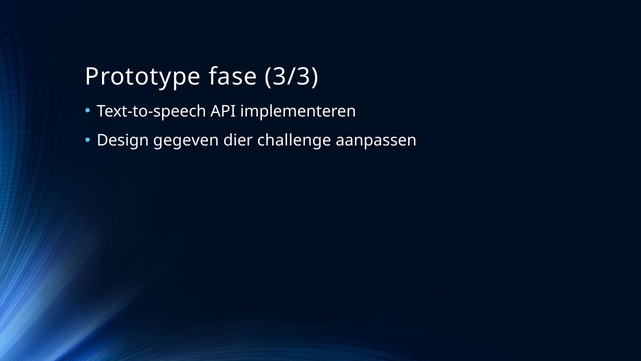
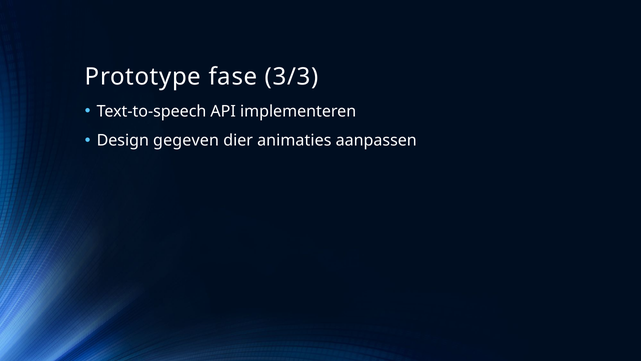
challenge: challenge -> animaties (294, 140)
